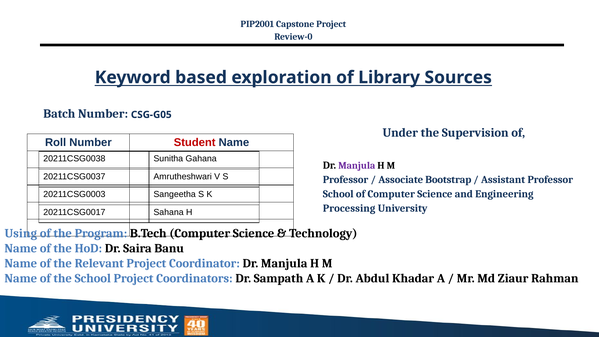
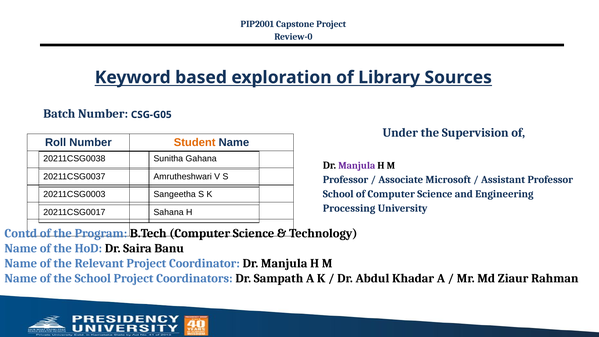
Student colour: red -> orange (195, 142)
Bootstrap: Bootstrap -> Microsoft (448, 180)
Using: Using -> Contd (21, 233)
